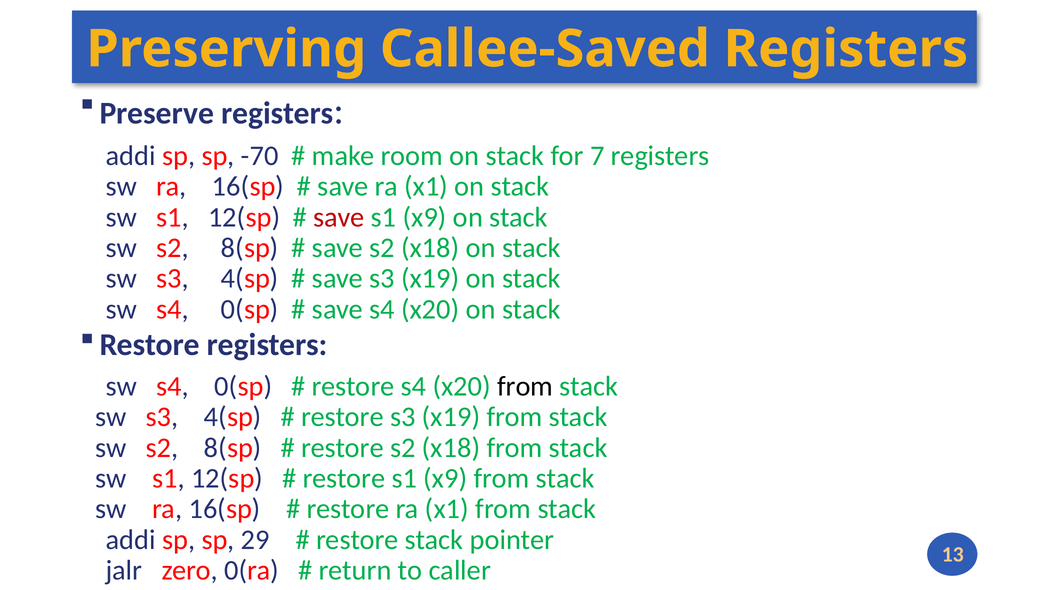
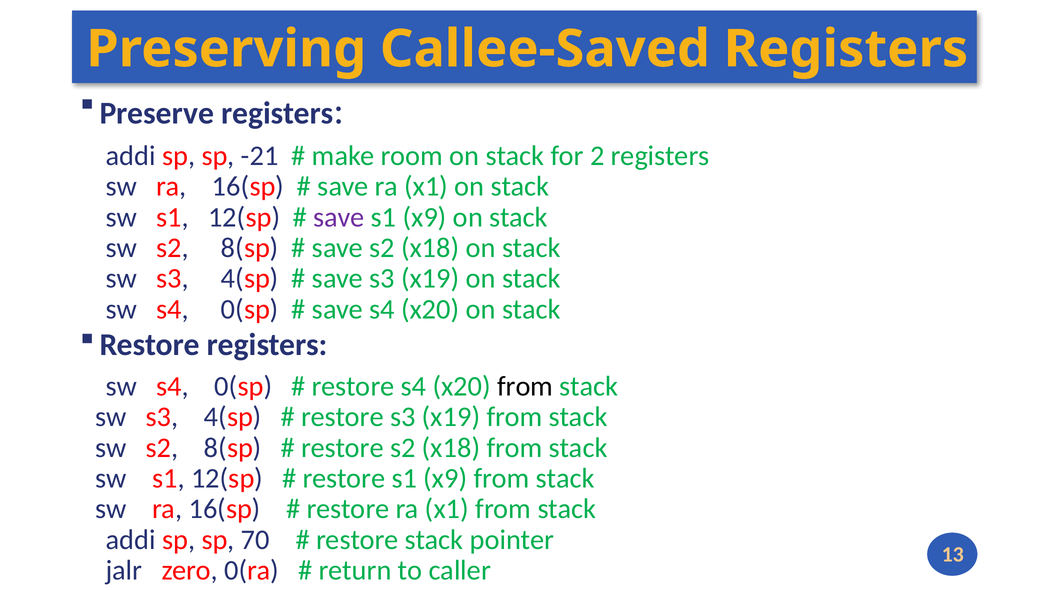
-70: -70 -> -21 (260, 156)
7: 7 -> 2 (597, 156)
save colour: red -> purple (339, 217)
29: 29 -> 70 (255, 540)
